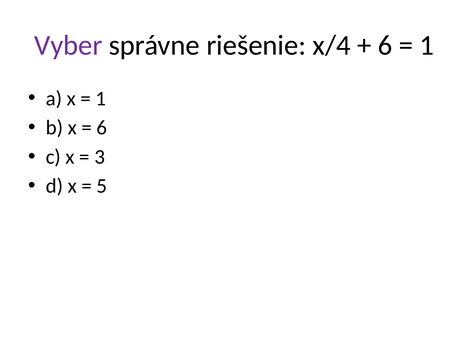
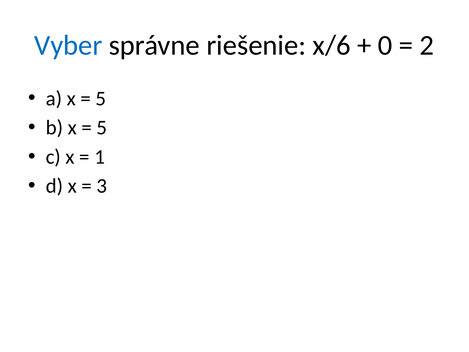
Vyber colour: purple -> blue (68, 45)
x/4: x/4 -> x/6 (332, 45)
6: 6 -> 0 (385, 45)
1: 1 -> 2 (427, 45)
1: 1 -> 5 (101, 98)
6: 6 -> 5 (102, 128)
3: 3 -> 1 (100, 157)
5: 5 -> 3 (102, 186)
